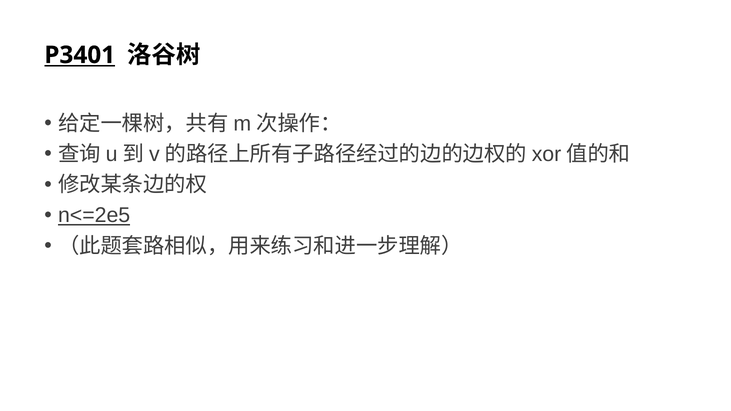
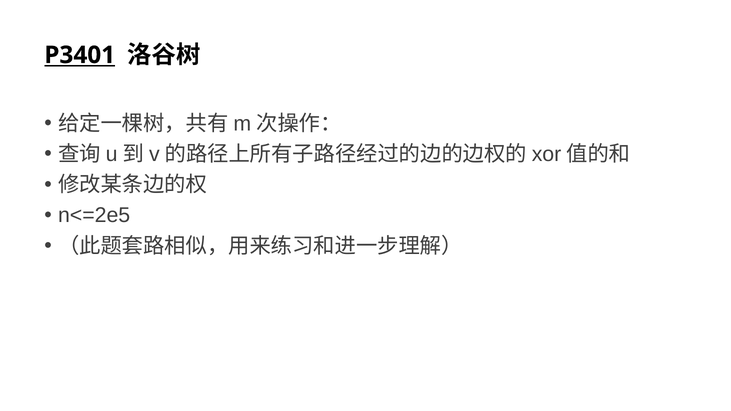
n<=2e5 underline: present -> none (94, 216)
